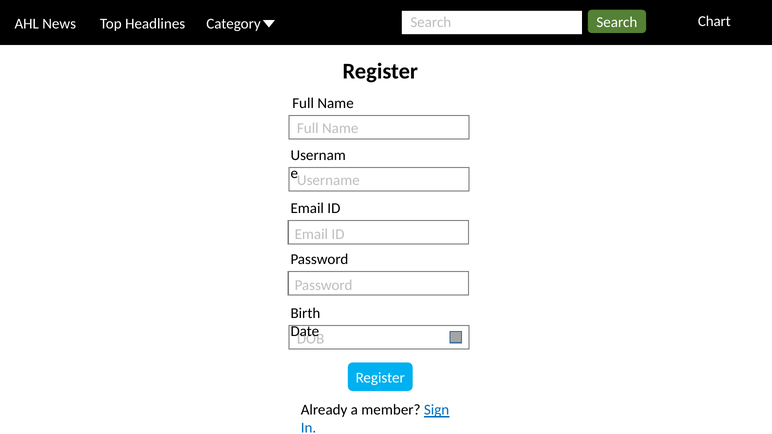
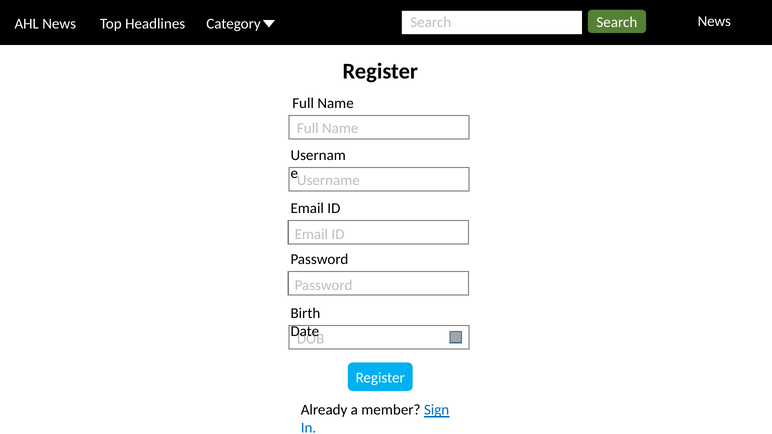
Category Chart: Chart -> News (714, 21)
